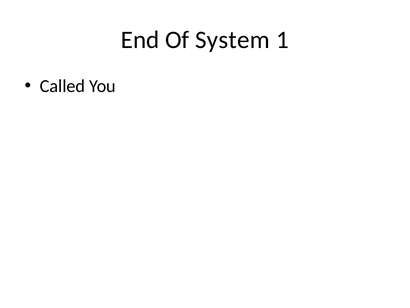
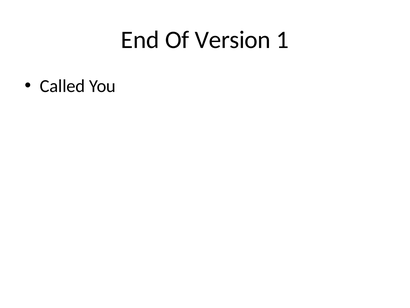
System: System -> Version (233, 40)
